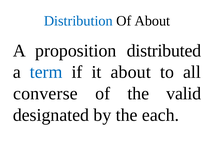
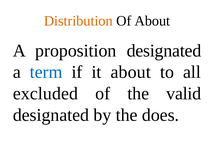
Distribution colour: blue -> orange (78, 21)
proposition distributed: distributed -> designated (164, 50)
converse: converse -> excluded (45, 93)
each: each -> does (161, 115)
